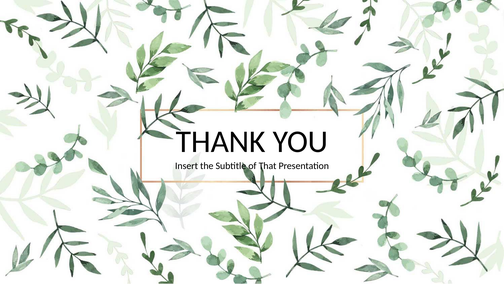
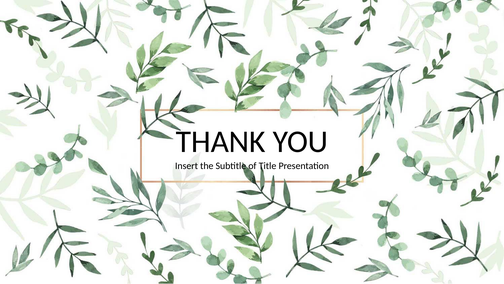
That: That -> Title (268, 166)
